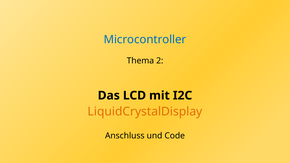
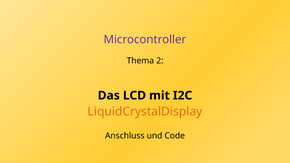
Microcontroller colour: blue -> purple (145, 39)
